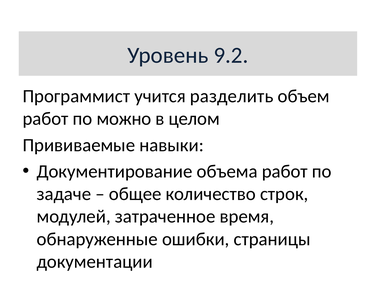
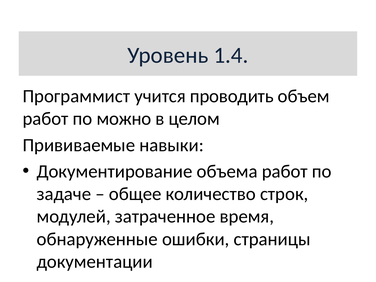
9.2: 9.2 -> 1.4 (231, 55)
разделить: разделить -> проводить (232, 96)
